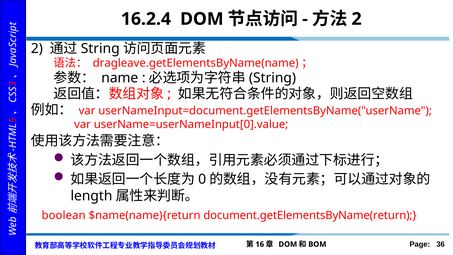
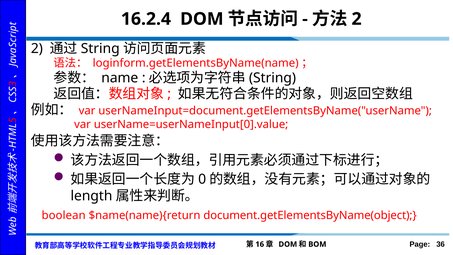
dragleave.getElementsByName(name: dragleave.getElementsByName(name -> loginform.getElementsByName(name (196, 63)
document.getElementsByName(return: document.getElementsByName(return -> document.getElementsByName(object (310, 215)
